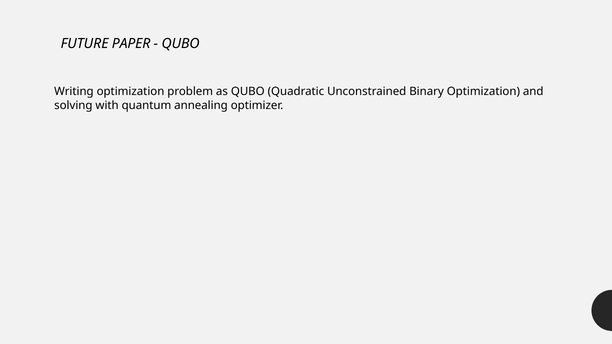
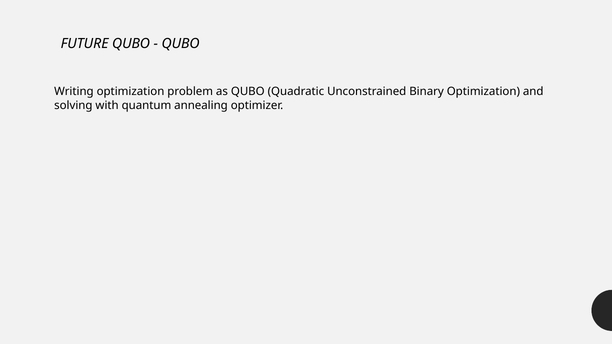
FUTURE PAPER: PAPER -> QUBO (131, 44)
